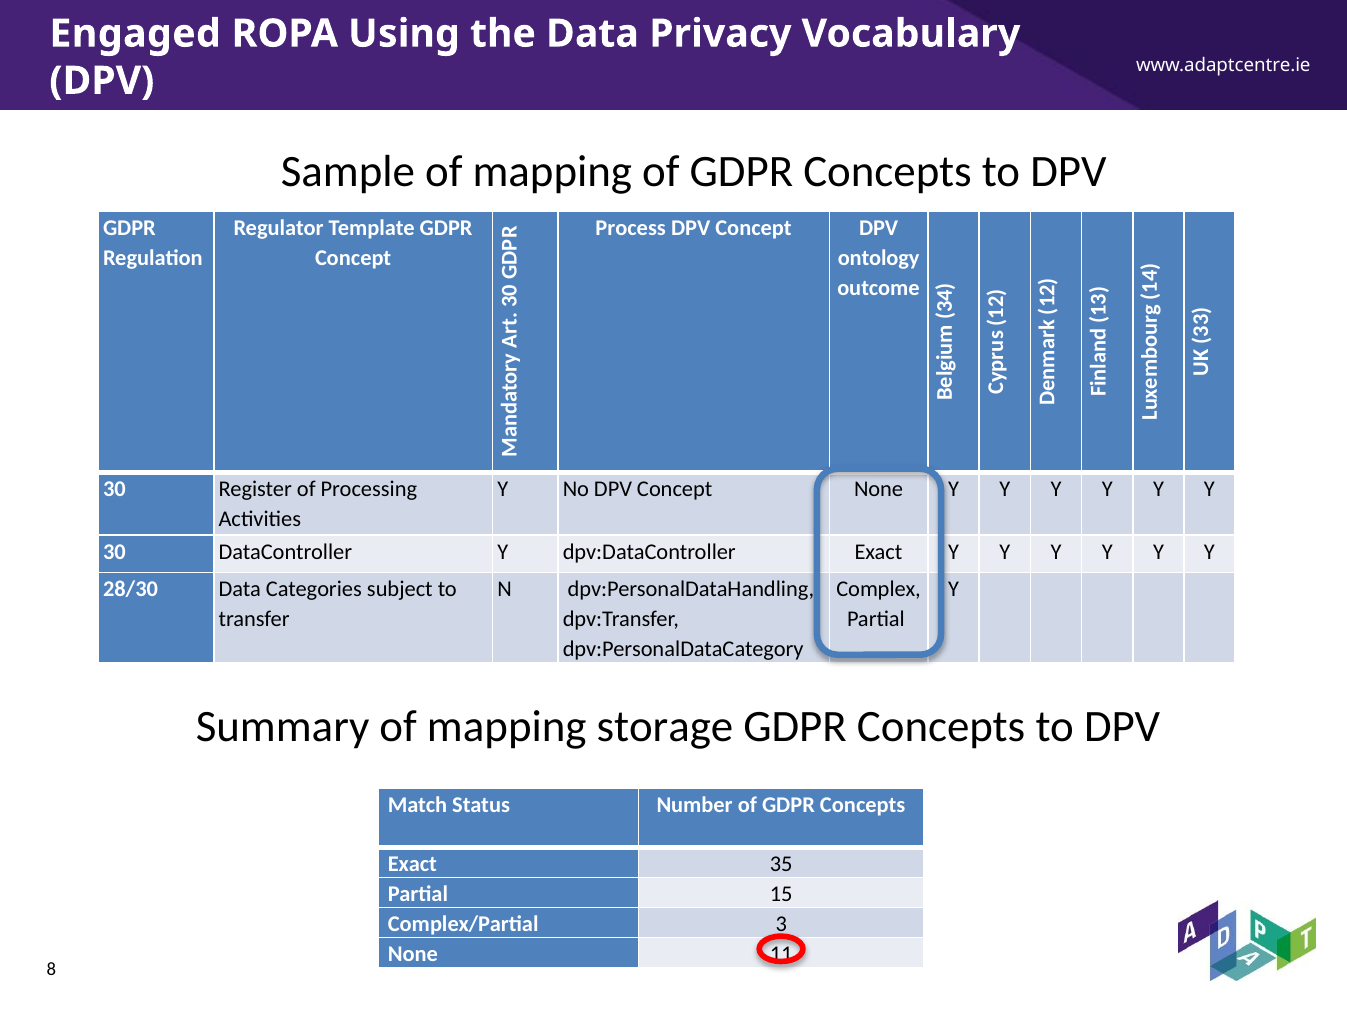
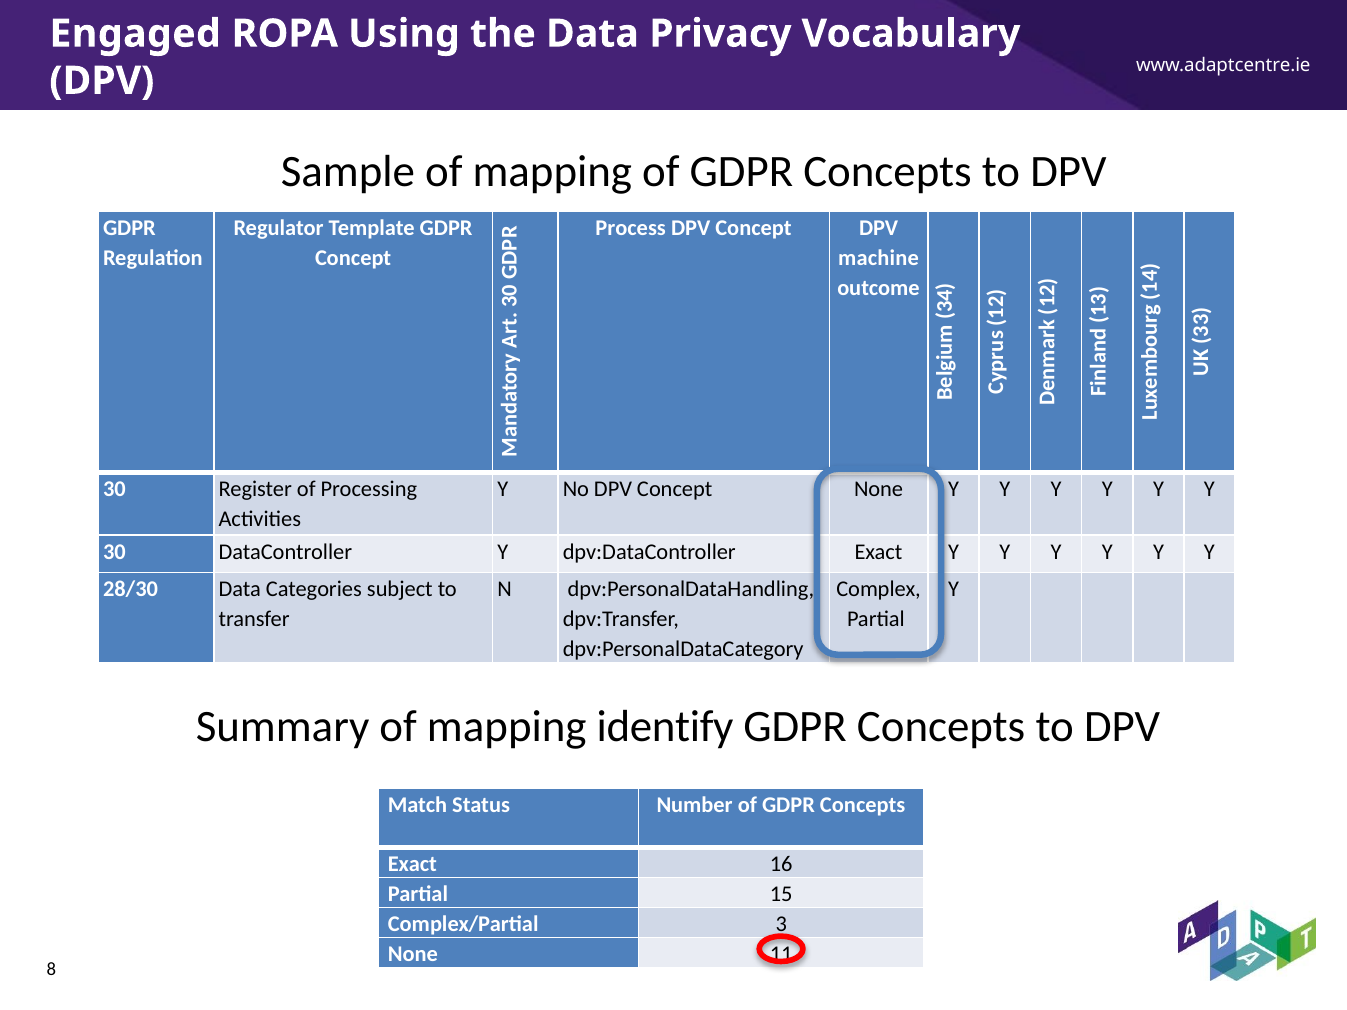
ontology: ontology -> machine (878, 258)
storage: storage -> identify (665, 726)
35: 35 -> 16 (781, 864)
